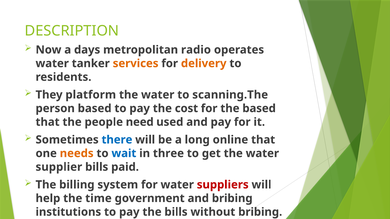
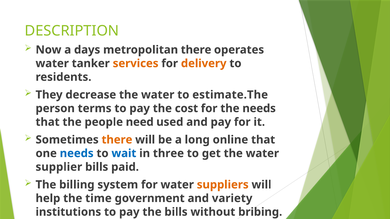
metropolitan radio: radio -> there (196, 50)
platform: platform -> decrease (91, 95)
scanning.The: scanning.The -> estimate.The (230, 95)
person based: based -> terms (95, 109)
the based: based -> needs (259, 109)
there colour: blue -> orange (117, 140)
needs colour: orange -> blue (77, 154)
suppliers colour: red -> orange (223, 185)
and bribing: bribing -> variety (232, 199)
